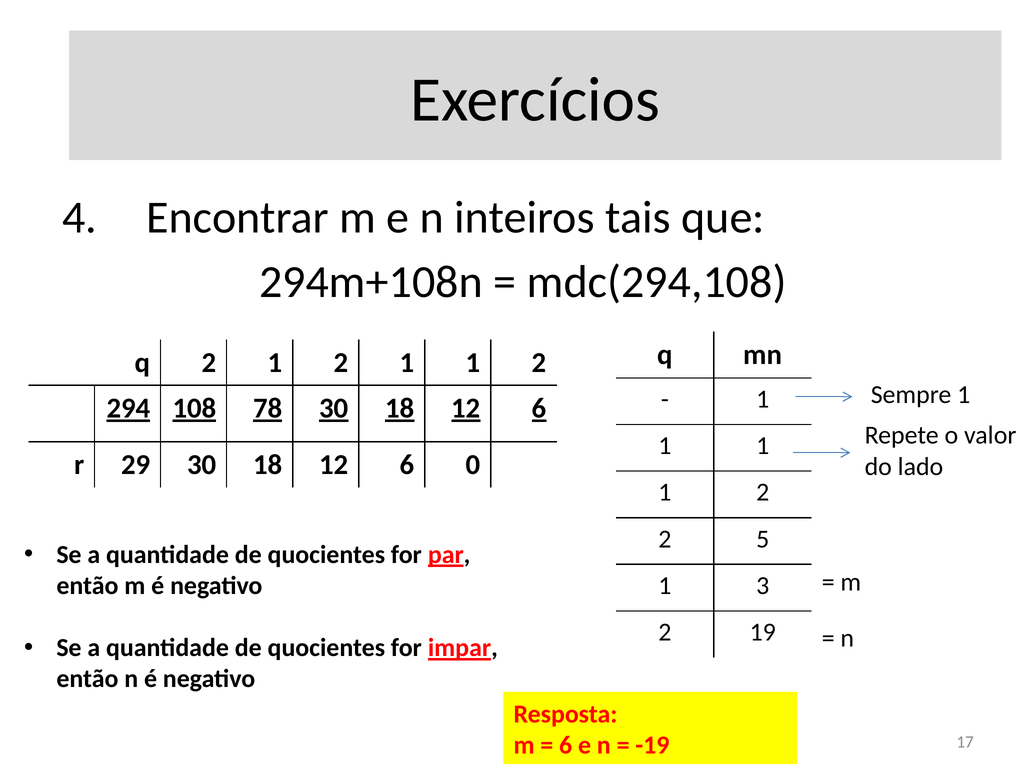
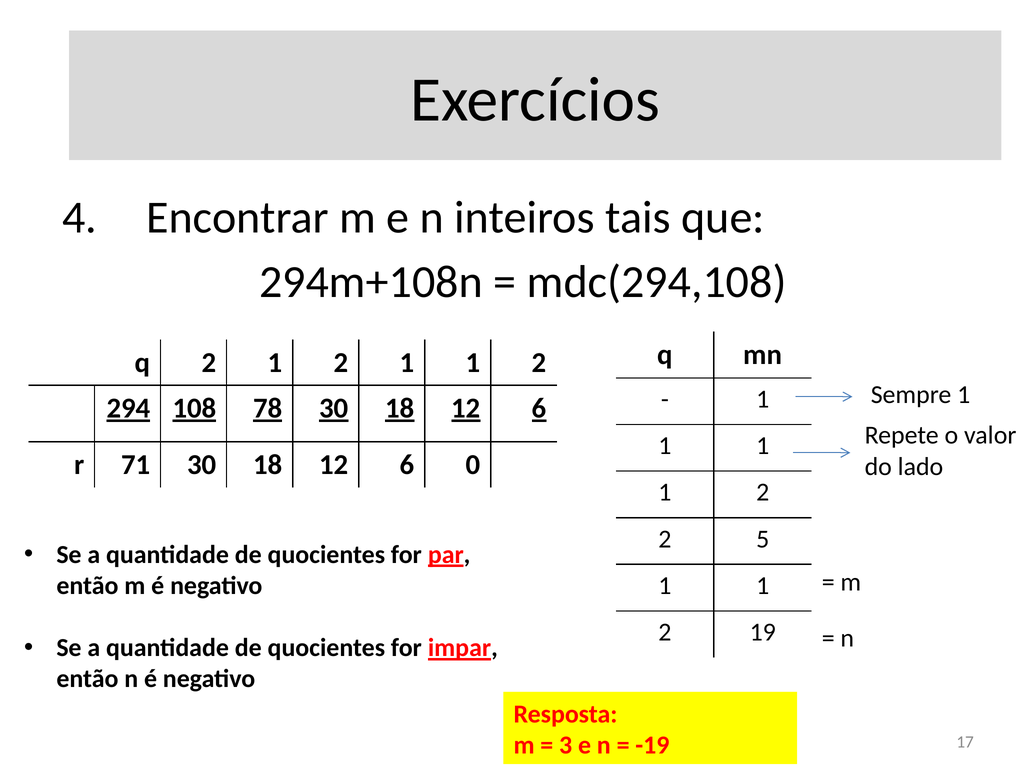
29: 29 -> 71 (136, 465)
3: 3 -> 1 (763, 586)
6: 6 -> 3 (566, 745)
